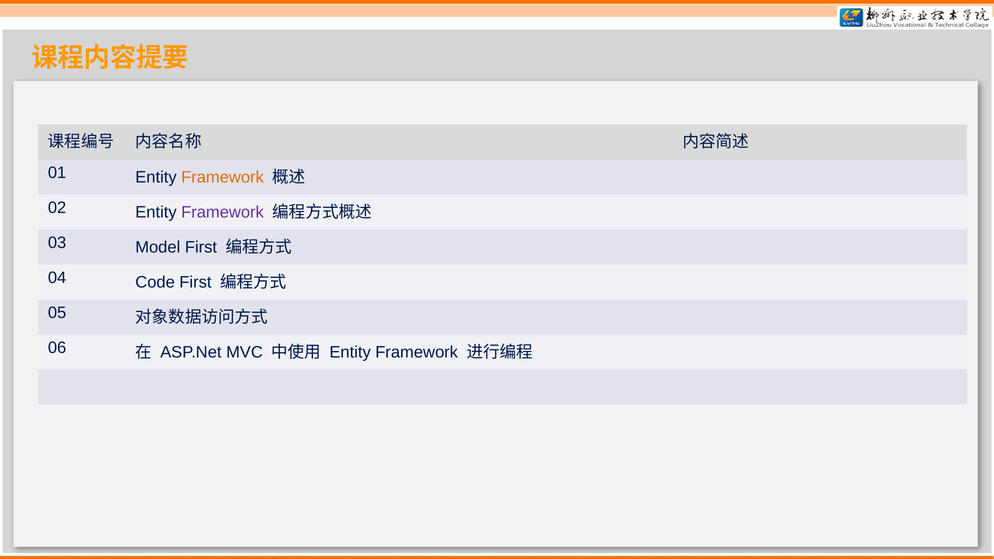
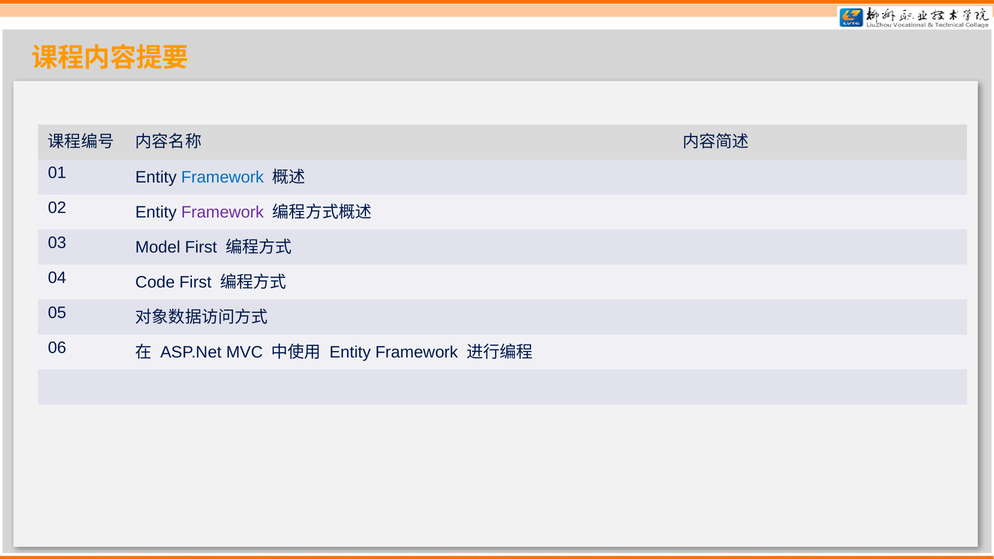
Framework colour: orange -> blue (223, 177)
